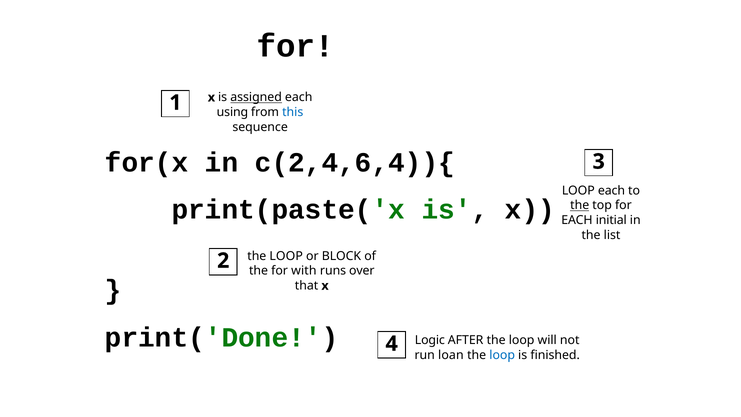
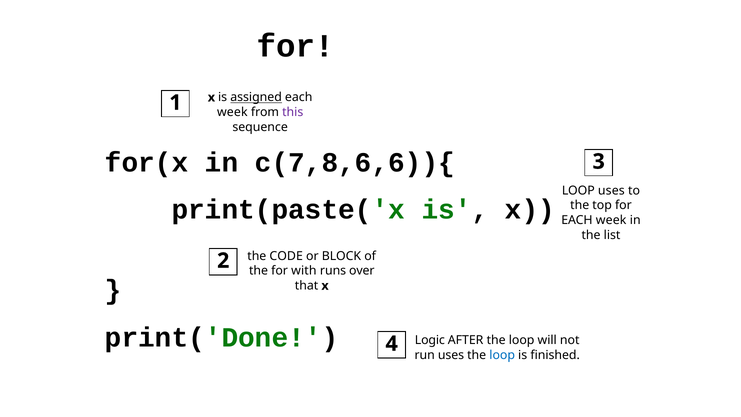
using: using -> week (232, 112)
this colour: blue -> purple (293, 112)
c(2,4,6,4)){: c(2,4,6,4)){ -> c(7,8,6,6)){ (355, 162)
LOOP each: each -> uses (611, 190)
the underline: present -> none (580, 205)
initial: initial -> week (611, 220)
LOOP: LOOP -> CODE (286, 256)
run loan: loan -> uses (451, 355)
